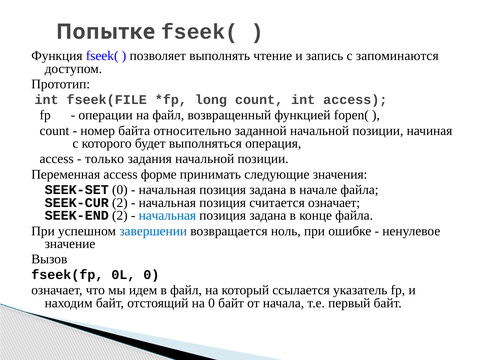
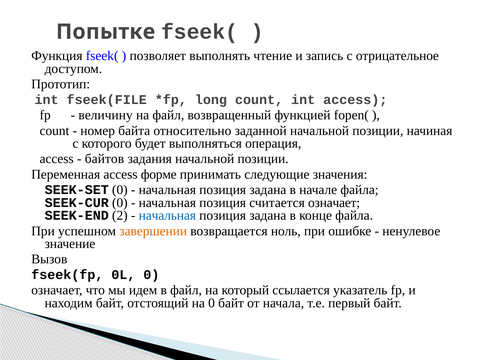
запоминаются: запоминаются -> отрицательное (397, 56)
операции: операции -> величину (106, 115)
только: только -> байтов (104, 159)
SEEK-CUR 2: 2 -> 0 (120, 203)
завершении colour: blue -> orange (153, 231)
